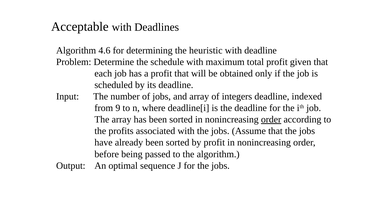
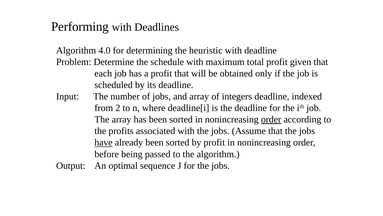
Acceptable: Acceptable -> Performing (80, 26)
4.6: 4.6 -> 4.0 (104, 50)
9: 9 -> 2 (118, 108)
have underline: none -> present (104, 142)
